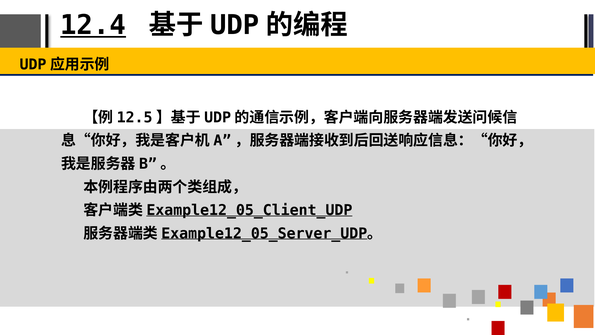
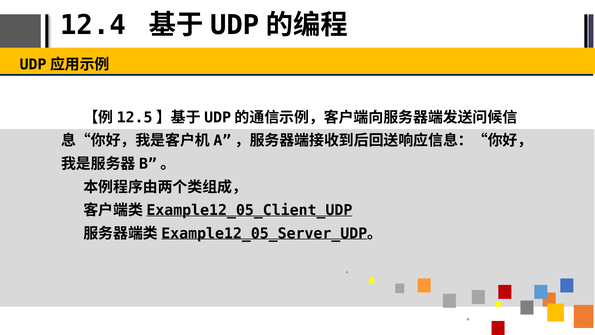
12.4 underline: present -> none (93, 25)
